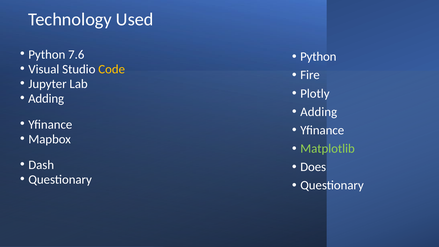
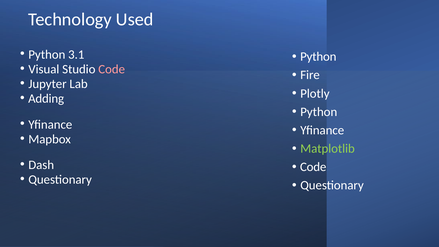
7.6: 7.6 -> 3.1 (76, 54)
Code colour: yellow -> pink (112, 69)
Adding: Adding -> Python (319, 112)
Does: Does -> Code (313, 167)
